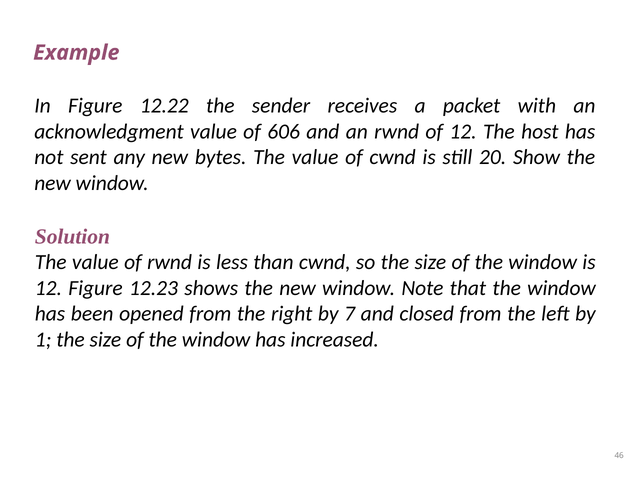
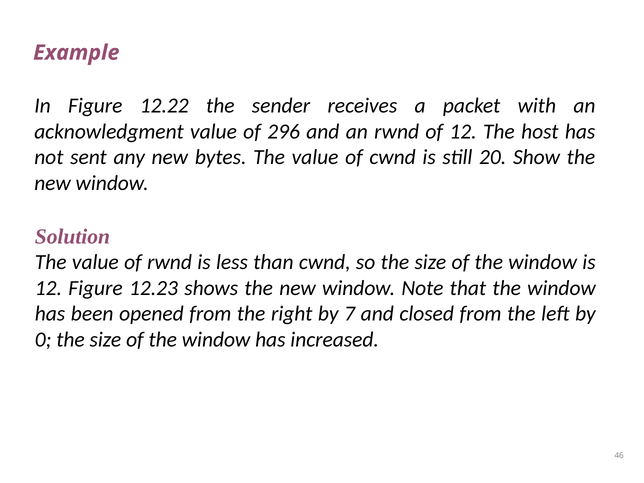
606: 606 -> 296 (284, 132)
1: 1 -> 0 (43, 340)
